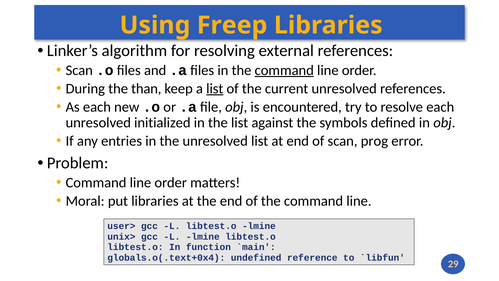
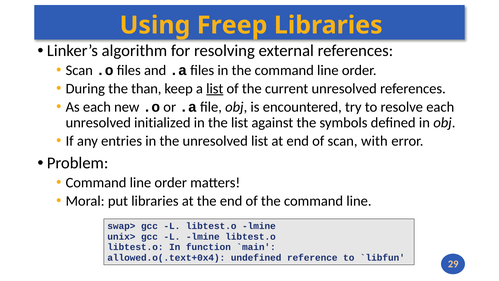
command underline: present -> none (284, 70)
prog: prog -> with (374, 141)
user>: user> -> swap> (121, 226)
globals.o(.text+0x4: globals.o(.text+0x4 -> allowed.o(.text+0x4 (166, 257)
